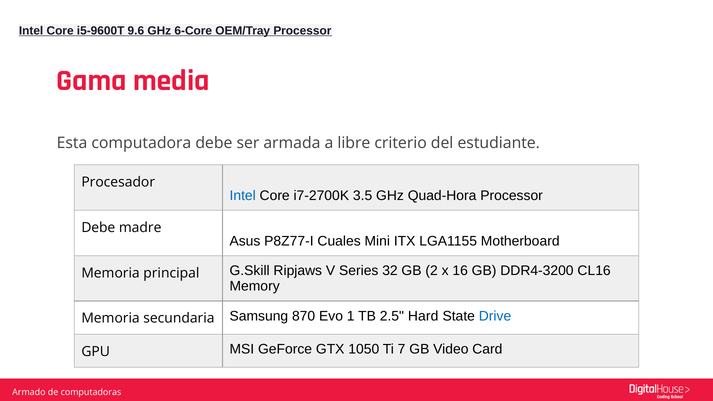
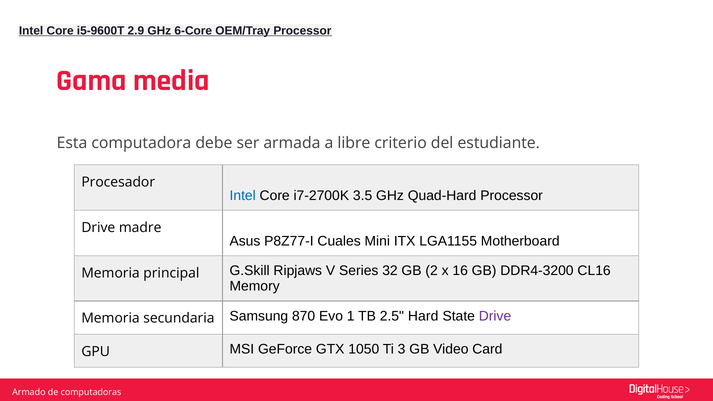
9.6: 9.6 -> 2.9 (136, 31)
Quad-Hora: Quad-Hora -> Quad-Hard (442, 196)
Debe: Debe -> Drive (98, 228)
Drive colour: blue -> purple (495, 316)
7: 7 -> 3 (402, 349)
